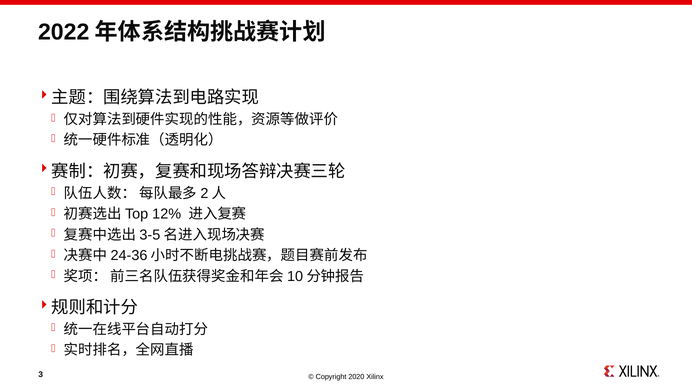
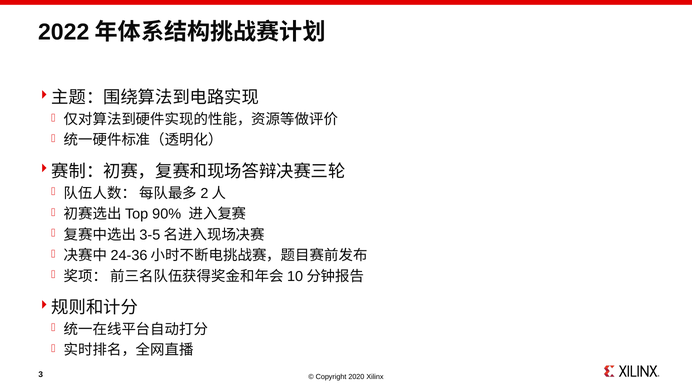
12%: 12% -> 90% (167, 214)
